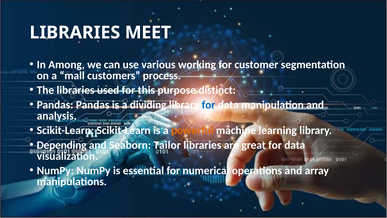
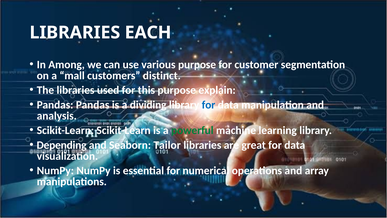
MEET: MEET -> EACH (148, 33)
various working: working -> purpose (197, 64)
process: process -> distinct (162, 75)
distinct: distinct -> explain (217, 90)
powerful colour: orange -> green (192, 130)
